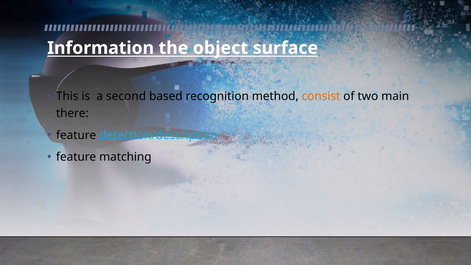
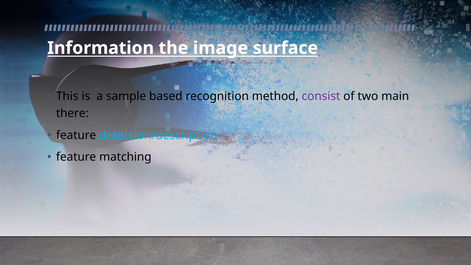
object: object -> image (220, 48)
second: second -> sample (126, 96)
consist colour: orange -> purple (321, 96)
